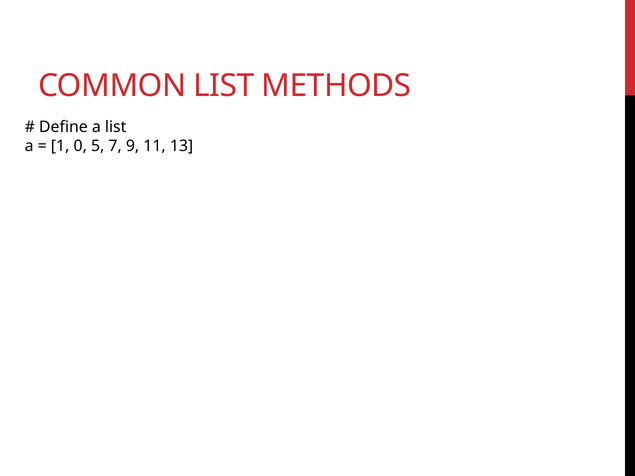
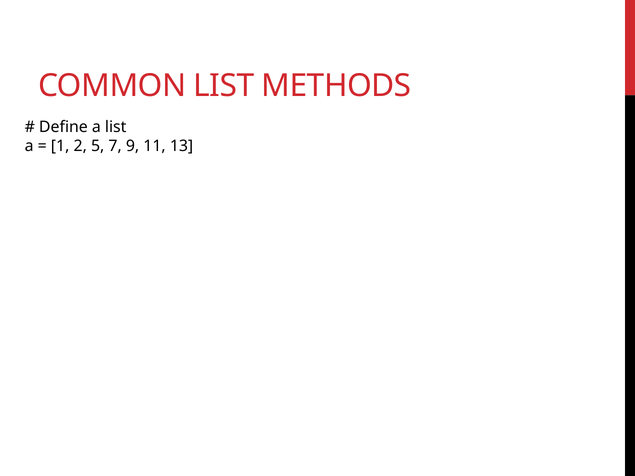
0: 0 -> 2 (80, 146)
